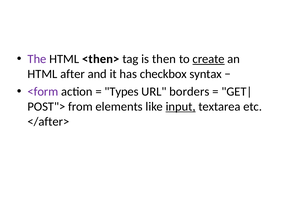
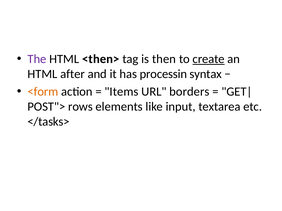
checkbox: checkbox -> processin (163, 74)
<form colour: purple -> orange (43, 92)
Types: Types -> Items (121, 92)
from: from -> rows (80, 107)
input underline: present -> none (181, 107)
</after>: </after> -> </tasks> (49, 122)
